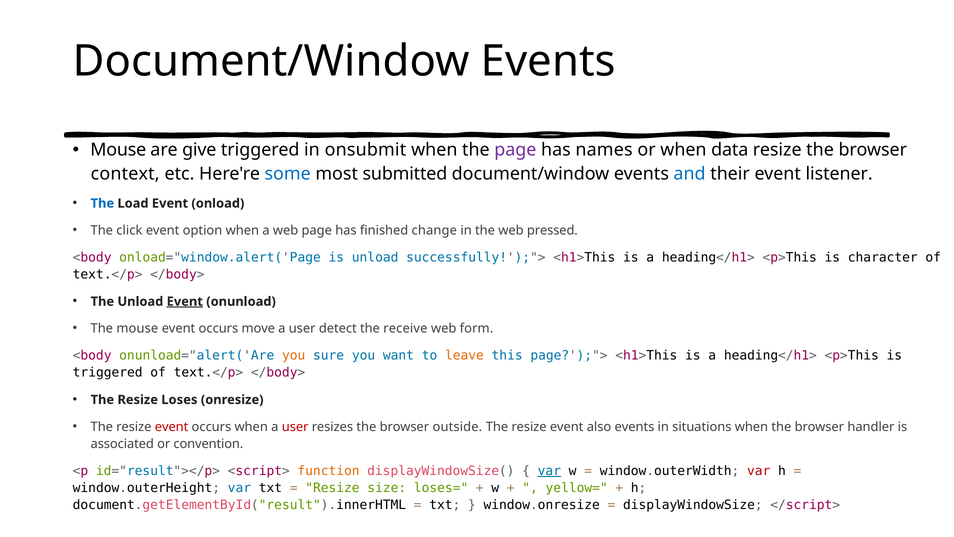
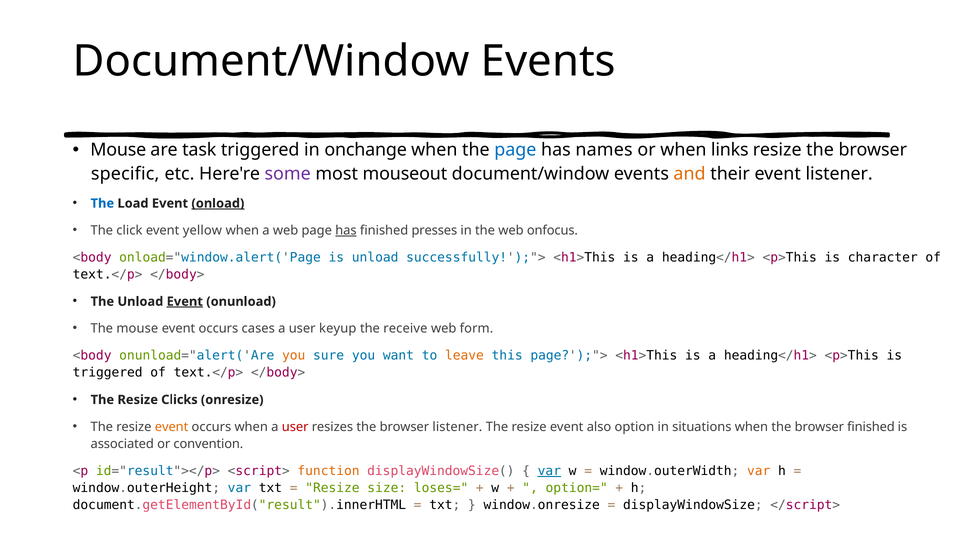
give: give -> task (199, 150)
onsubmit: onsubmit -> onchange (366, 150)
page colour: purple -> blue (515, 150)
data: data -> links (730, 150)
context: context -> specific (125, 174)
some colour: blue -> purple (288, 174)
submitted: submitted -> mouseout (405, 174)
and colour: blue -> orange (690, 174)
onload underline: none -> present (218, 203)
option: option -> yellow (202, 230)
has underline: none -> present (346, 230)
change: change -> presses (434, 230)
pressed: pressed -> onfocus (552, 230)
move: move -> cases (258, 328)
detect: detect -> keyup (338, 328)
Loses: Loses -> Clicks (179, 399)
event colour: red -> orange (172, 426)
browser outside: outside -> listener (457, 426)
also events: events -> option (634, 426)
browser handler: handler -> finished (871, 426)
var colour: red -> orange (759, 471)
yellow=: yellow= -> option= (577, 488)
